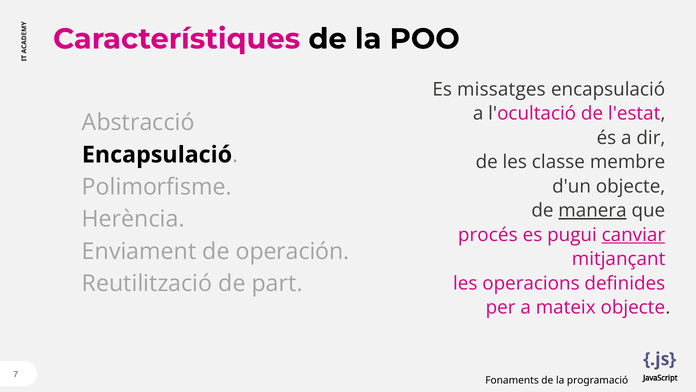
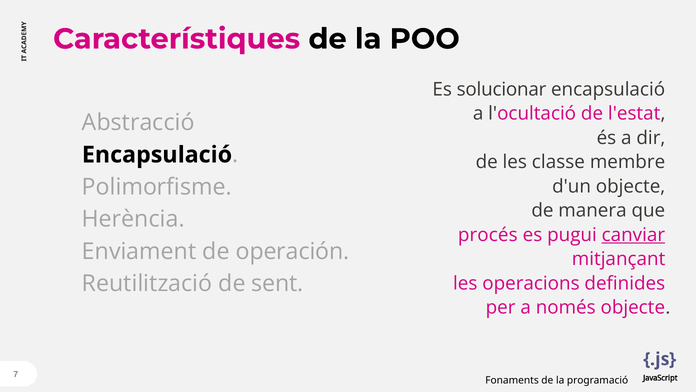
missatges: missatges -> solucionar (502, 89)
manera underline: present -> none (592, 210)
part: part -> sent (277, 283)
mateix: mateix -> només (566, 307)
